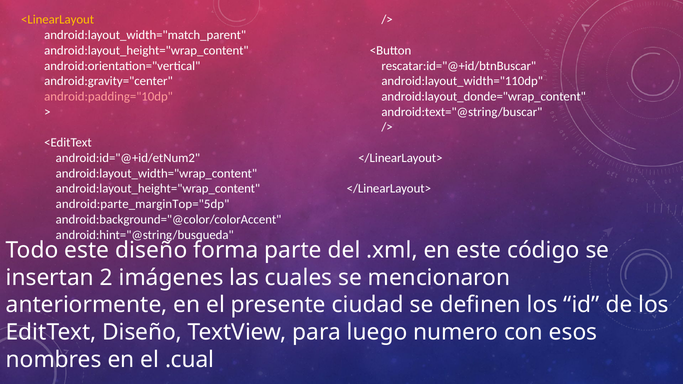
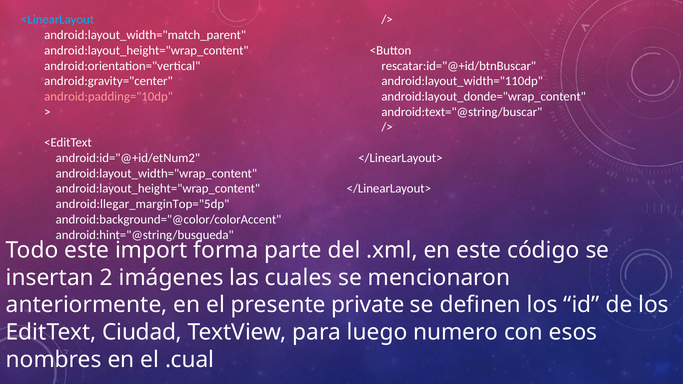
<LinearLayout colour: yellow -> light blue (58, 20)
android:parte_marginTop="5dp: android:parte_marginTop="5dp -> android:llegar_marginTop="5dp (143, 204)
este diseño: diseño -> import (151, 250)
ciudad: ciudad -> private (368, 305)
EditText Diseño: Diseño -> Ciudad (142, 332)
